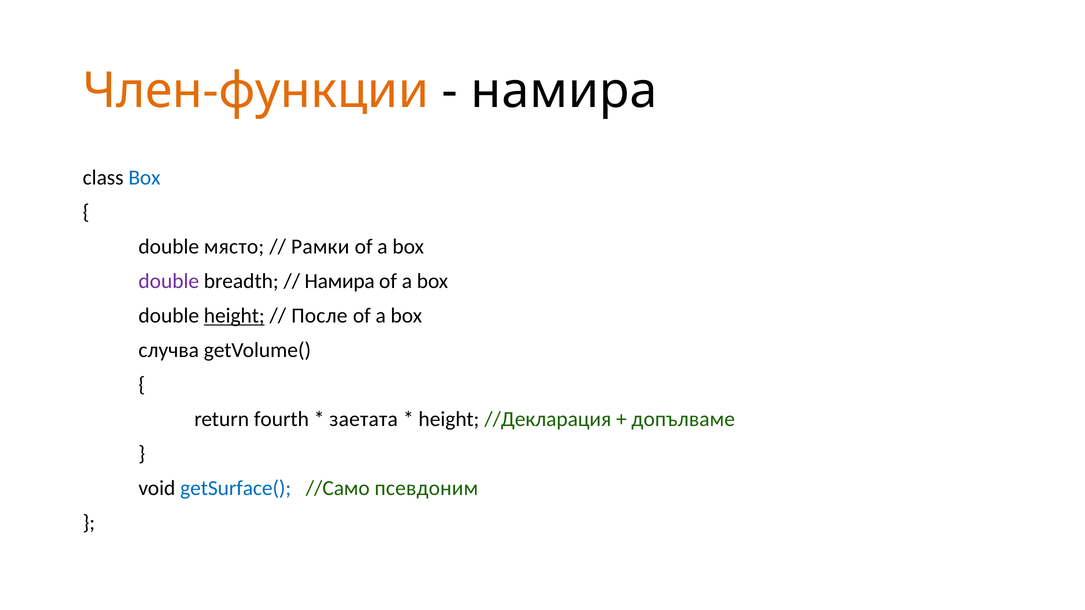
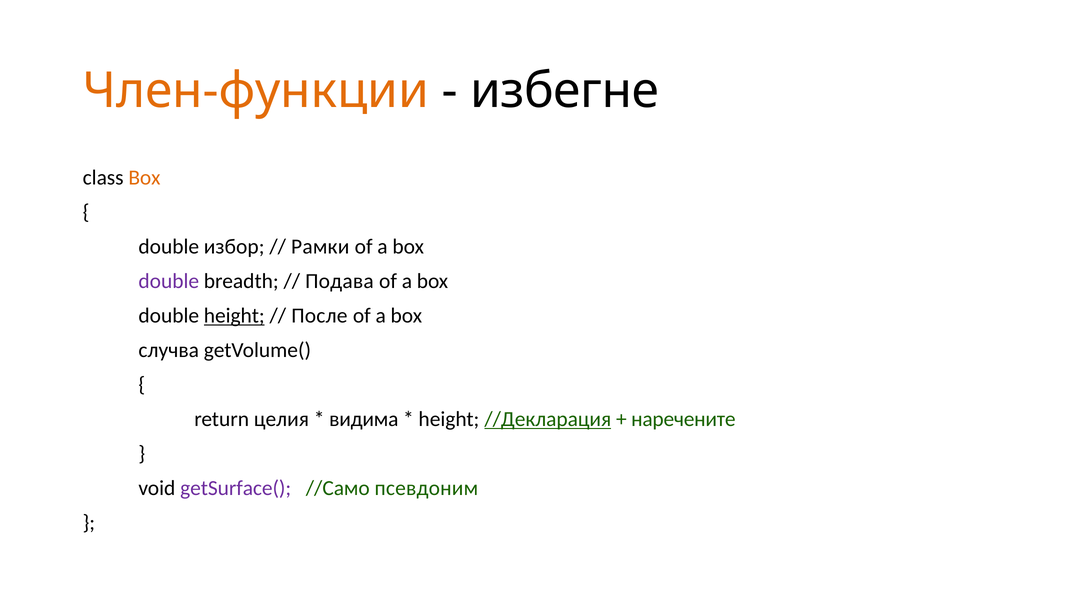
намира: намира -> избегне (565, 91)
Box colour: blue -> orange (144, 178)
място: място -> избор (234, 247)
Намира: Намира -> Подава (339, 282)
fourth: fourth -> целия (281, 420)
заетата: заетата -> видима (364, 420)
//Декларация underline: none -> present (548, 420)
допълваме: допълваме -> наречените (683, 420)
getSurface( colour: blue -> purple (236, 489)
